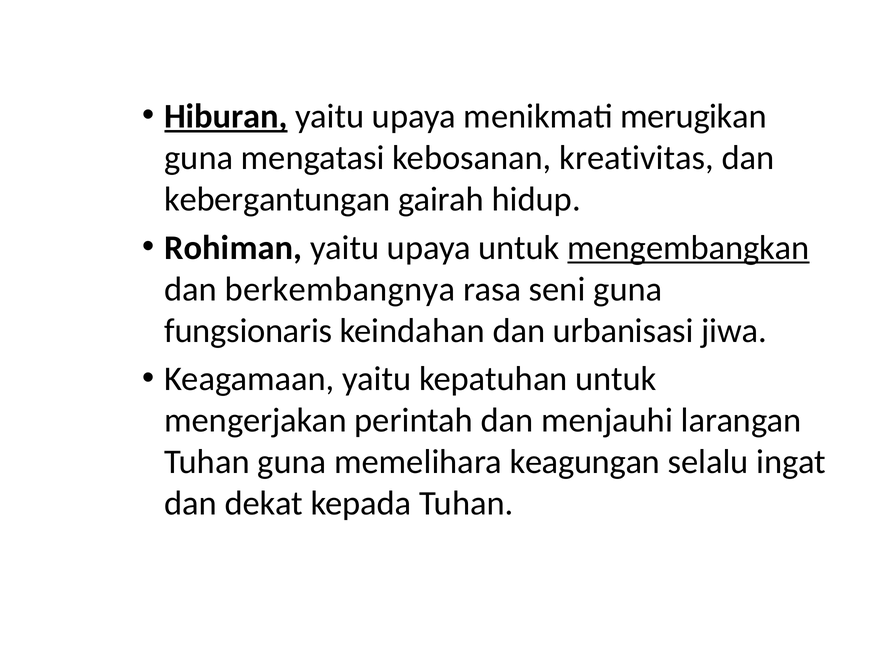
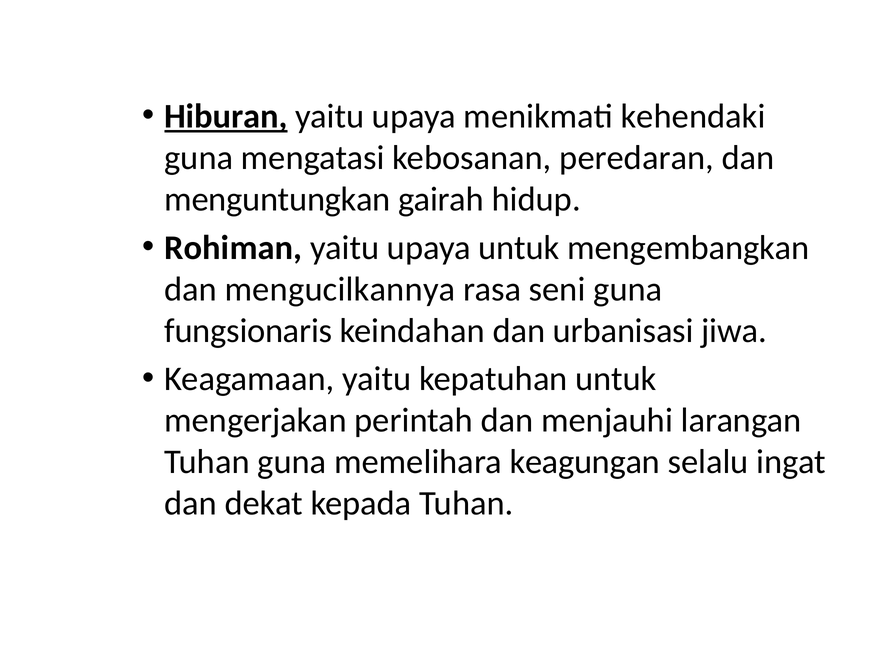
merugikan: merugikan -> kehendaki (693, 116)
kreativitas: kreativitas -> peredaran (637, 158)
kebergantungan: kebergantungan -> menguntungkan (277, 199)
mengembangkan underline: present -> none (688, 248)
berkembangnya: berkembangnya -> mengucilkannya (340, 289)
